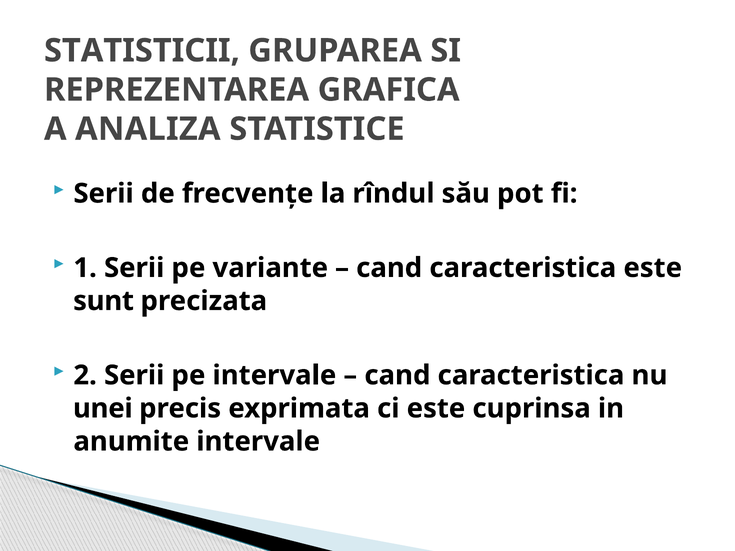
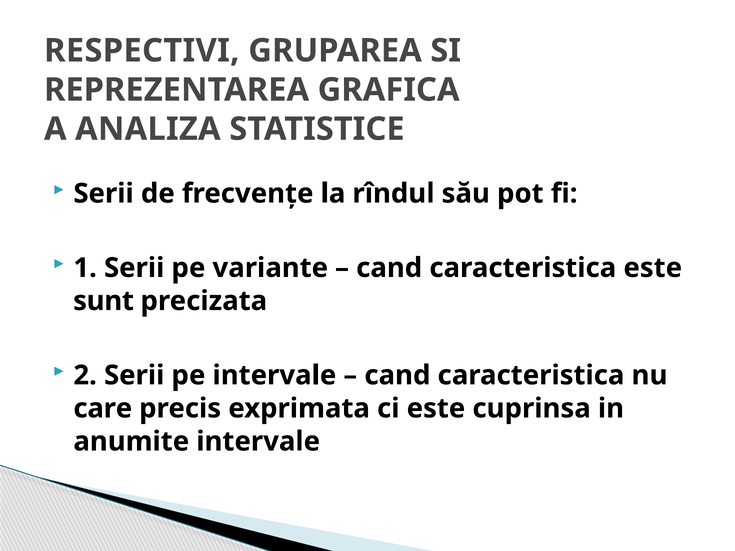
STATISTICII: STATISTICII -> RESPECTIVI (142, 51)
unei: unei -> care (103, 409)
